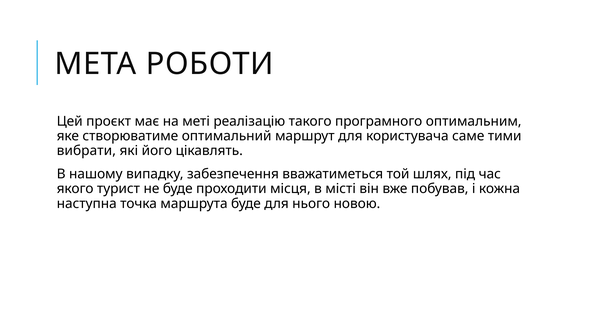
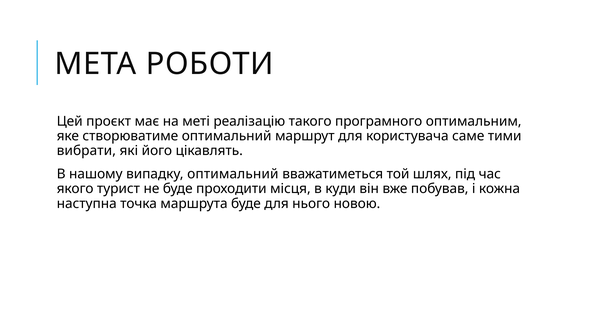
випадку забезпечення: забезпечення -> оптимальний (233, 174)
місті: місті -> куди (341, 189)
